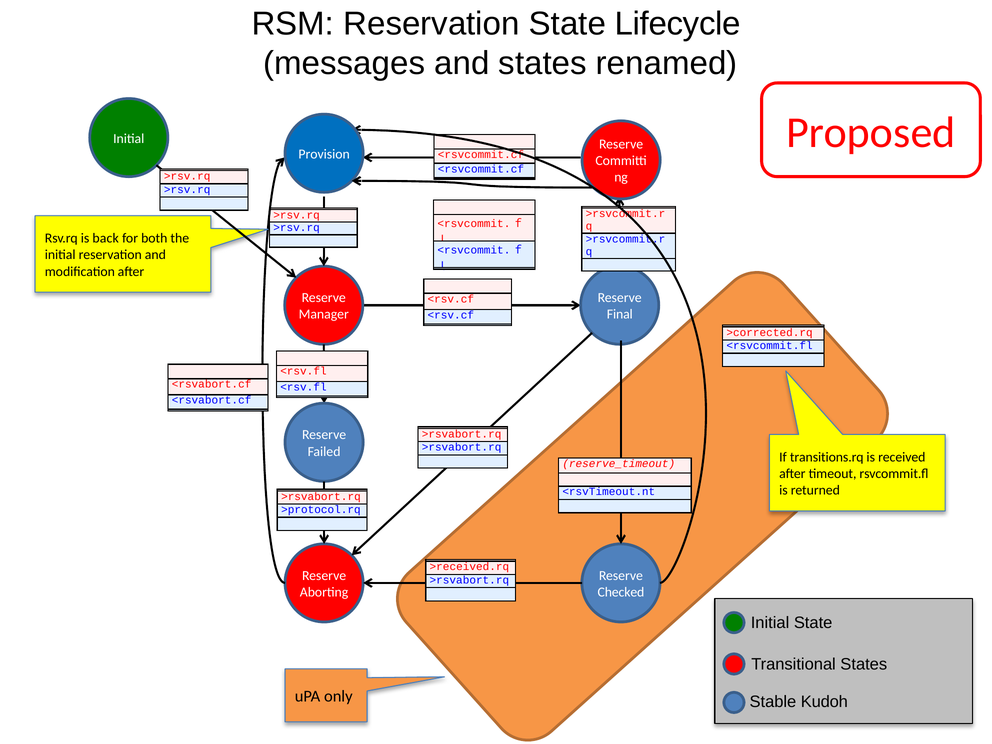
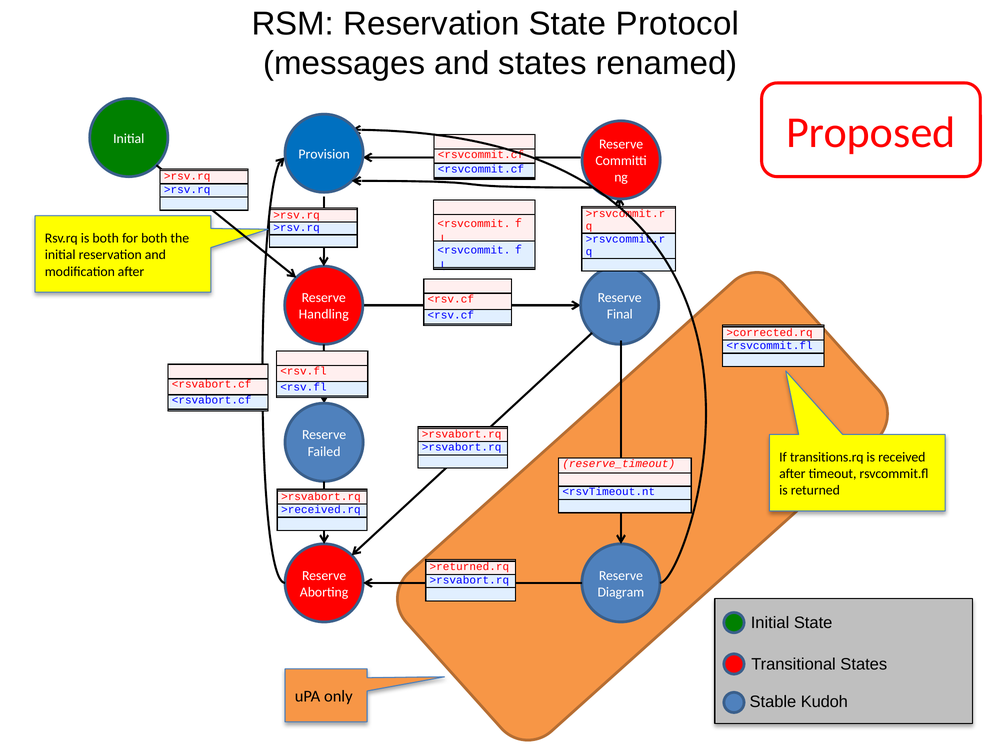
Lifecycle: Lifecycle -> Protocol (677, 24)
is back: back -> both (106, 238)
Manager: Manager -> Handling (324, 314)
>protocol.rq: >protocol.rq -> >received.rq (321, 510)
>received.rq: >received.rq -> >returned.rq (469, 567)
Checked: Checked -> Diagram (621, 592)
